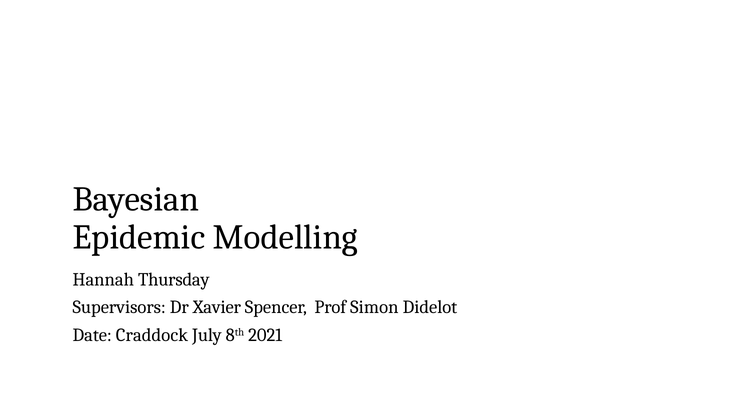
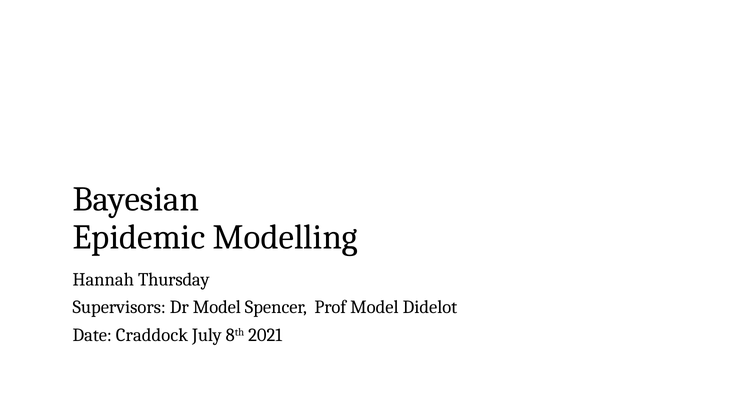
Dr Xavier: Xavier -> Model (217, 307)
Prof Simon: Simon -> Model (374, 307)
